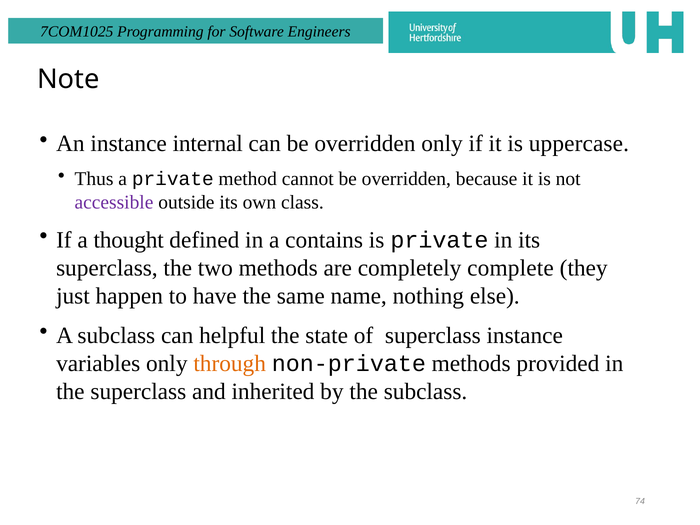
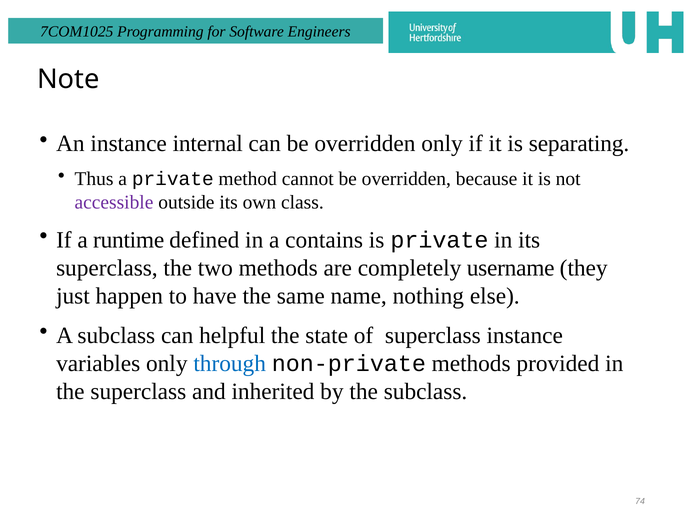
uppercase: uppercase -> separating (579, 144)
thought: thought -> runtime (129, 240)
complete: complete -> username (511, 268)
through colour: orange -> blue (230, 363)
